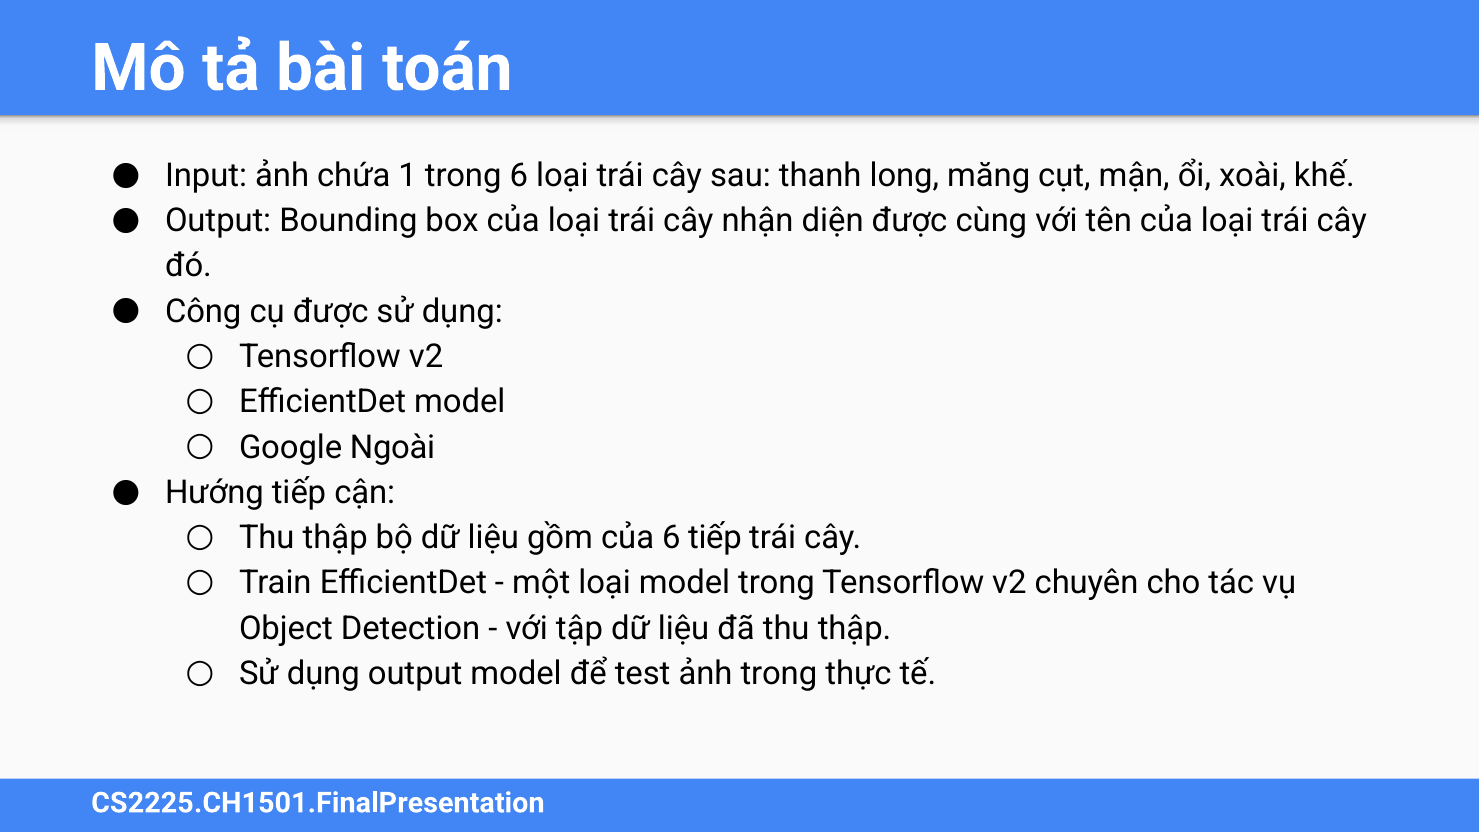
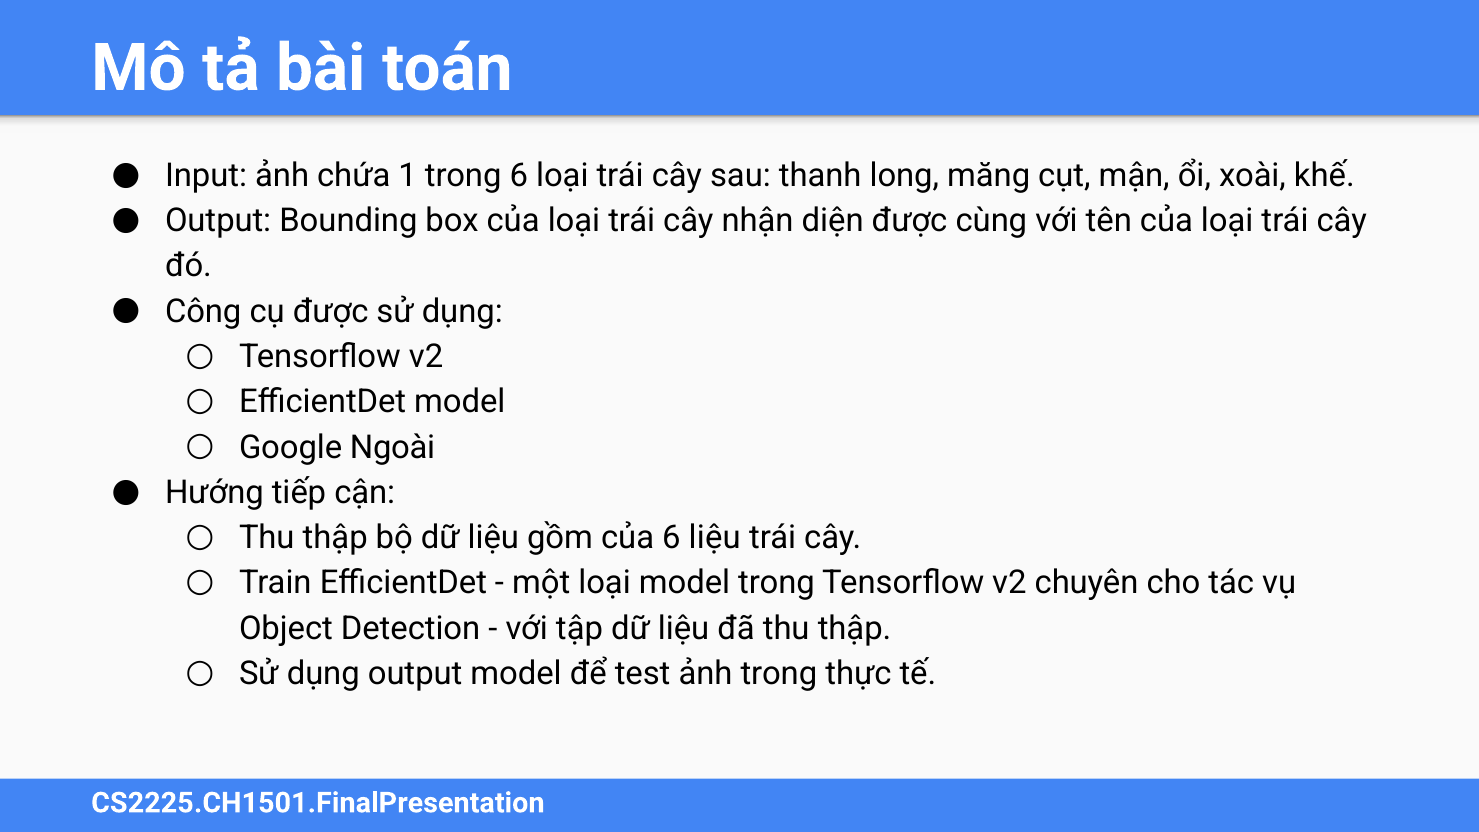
6 tiếp: tiếp -> liệu (715, 538)
